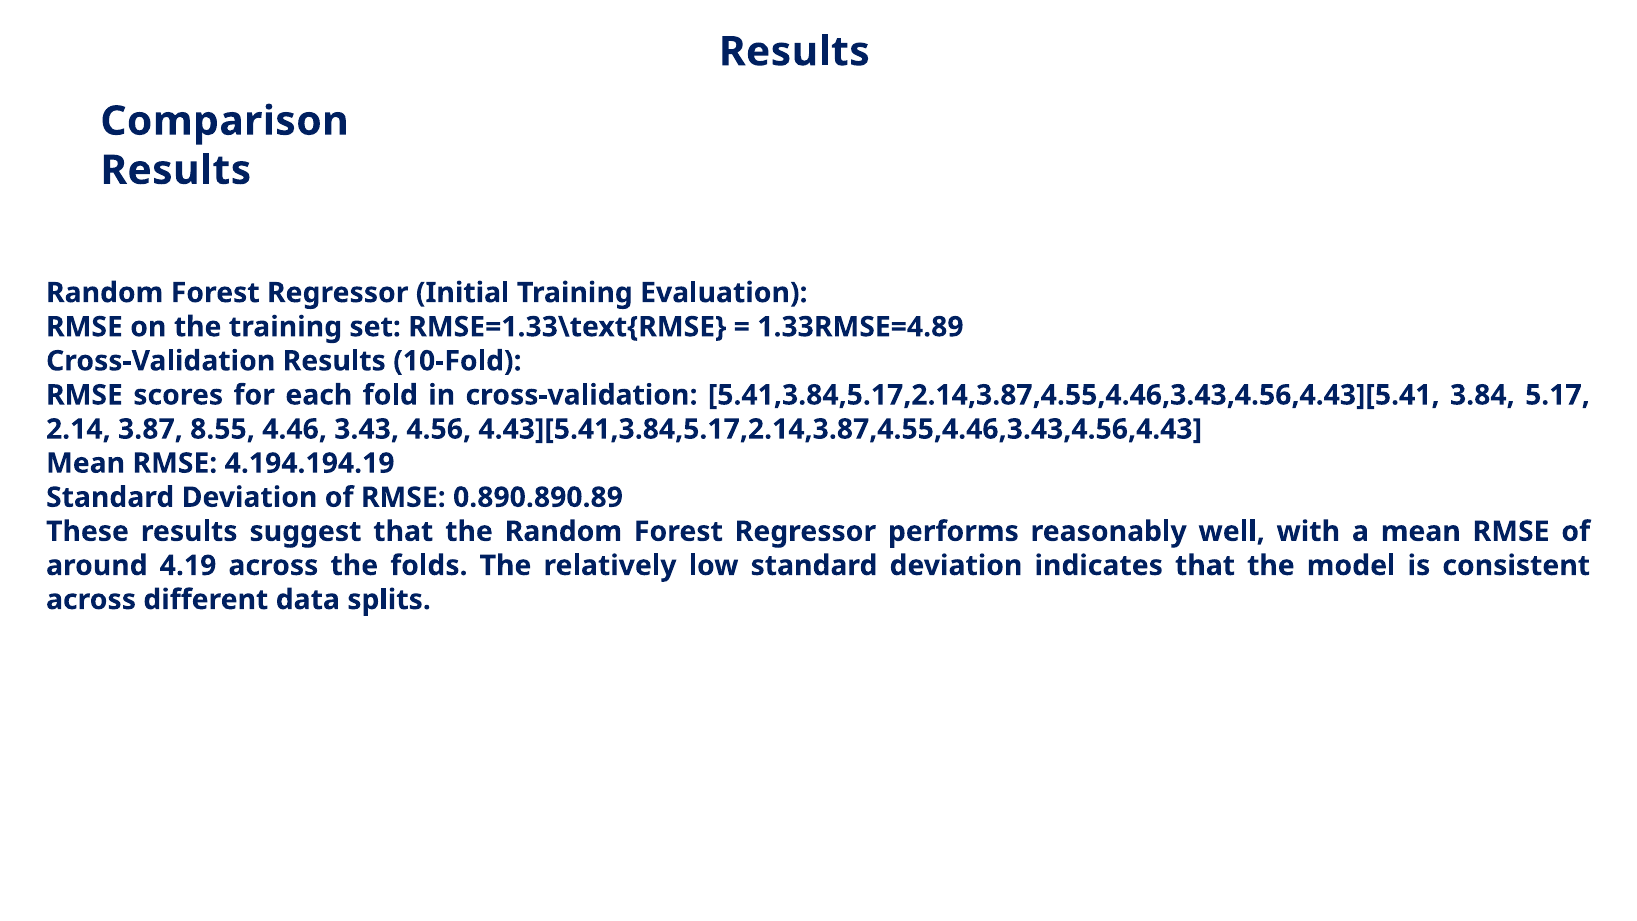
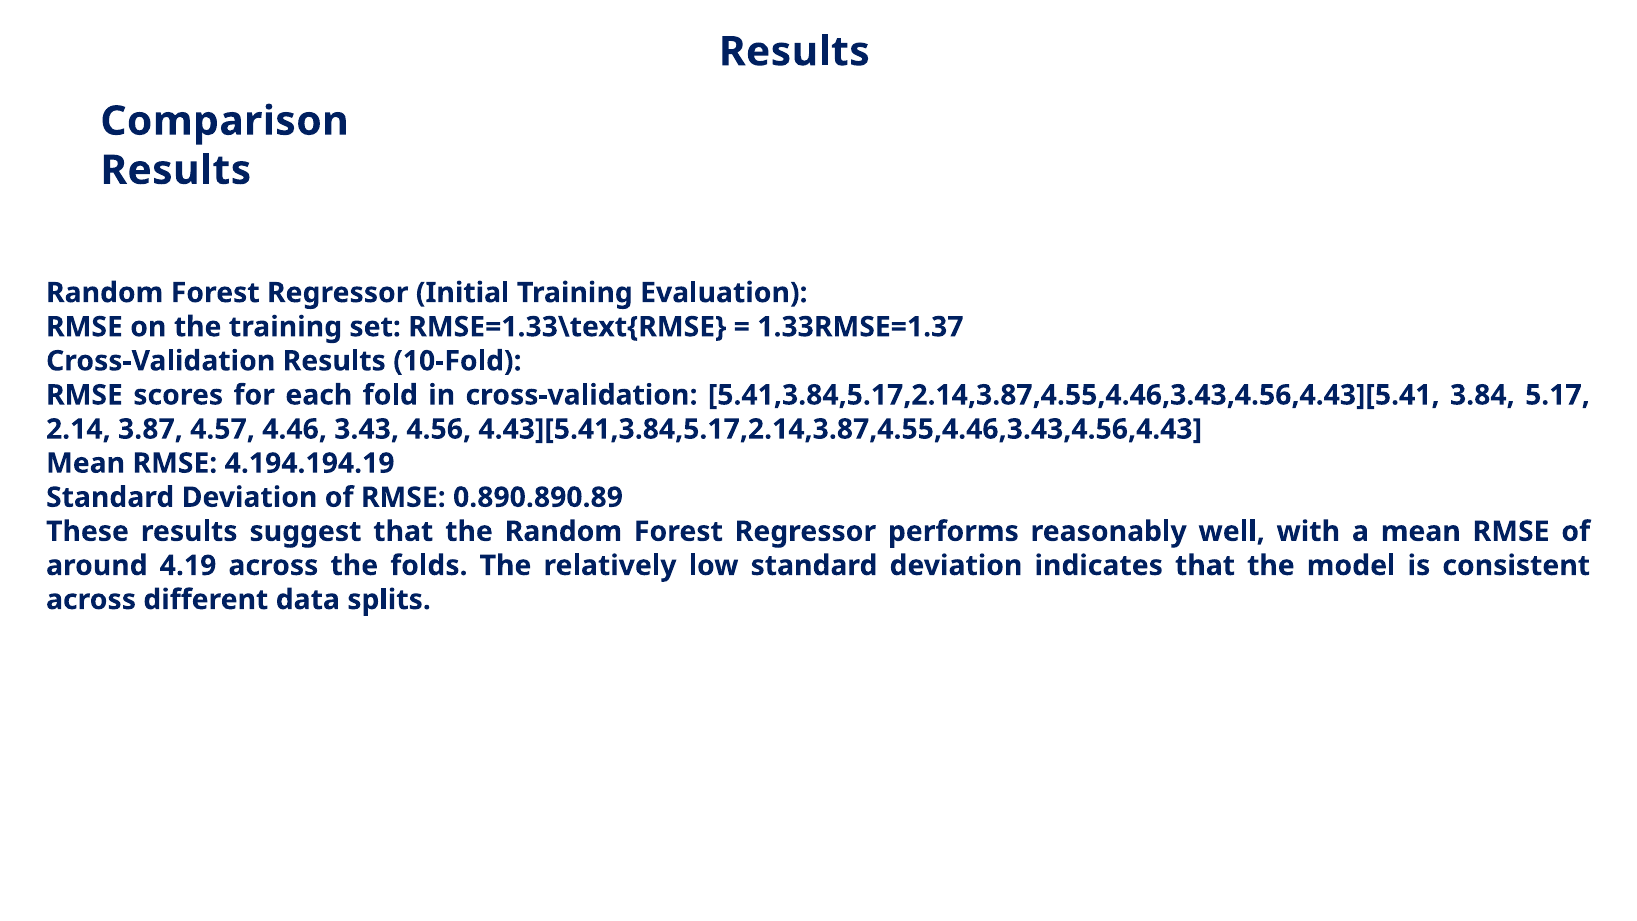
1.33RMSE=4.89: 1.33RMSE=4.89 -> 1.33RMSE=1.37 (860, 327)
8.55: 8.55 -> 4.57 (222, 429)
